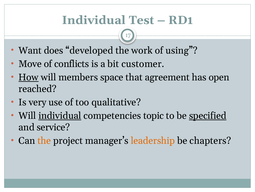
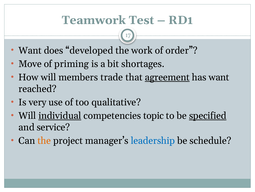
Individual: Individual -> Teamwork (94, 20)
using: using -> order (181, 50)
conflicts: conflicts -> priming (72, 64)
customer: customer -> shortages (143, 64)
How underline: present -> none (29, 77)
space: space -> trade (112, 77)
agreement underline: none -> present (167, 77)
has open: open -> want (219, 77)
leadership colour: orange -> blue (153, 140)
chapters: chapters -> schedule (210, 140)
